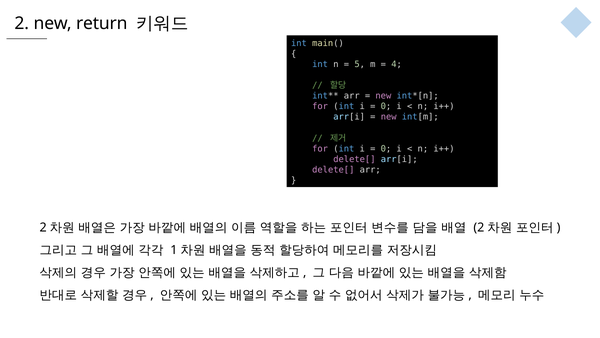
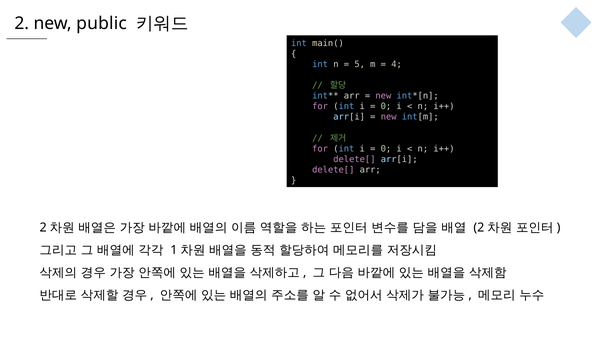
return: return -> public (102, 24)
